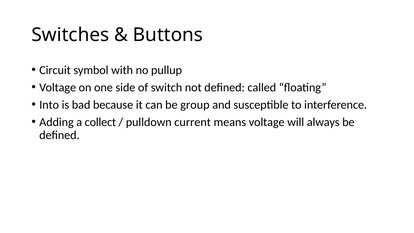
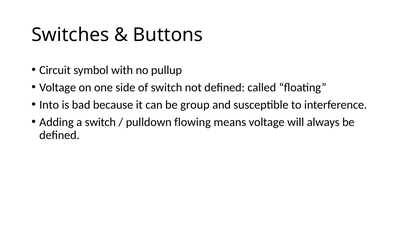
a collect: collect -> switch (100, 122)
current: current -> flowing (193, 122)
